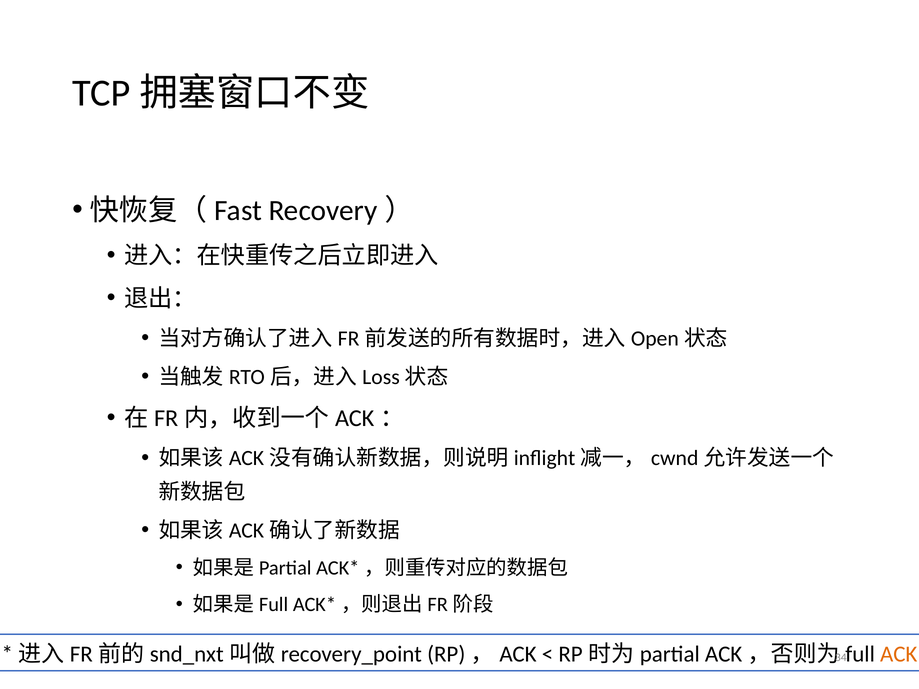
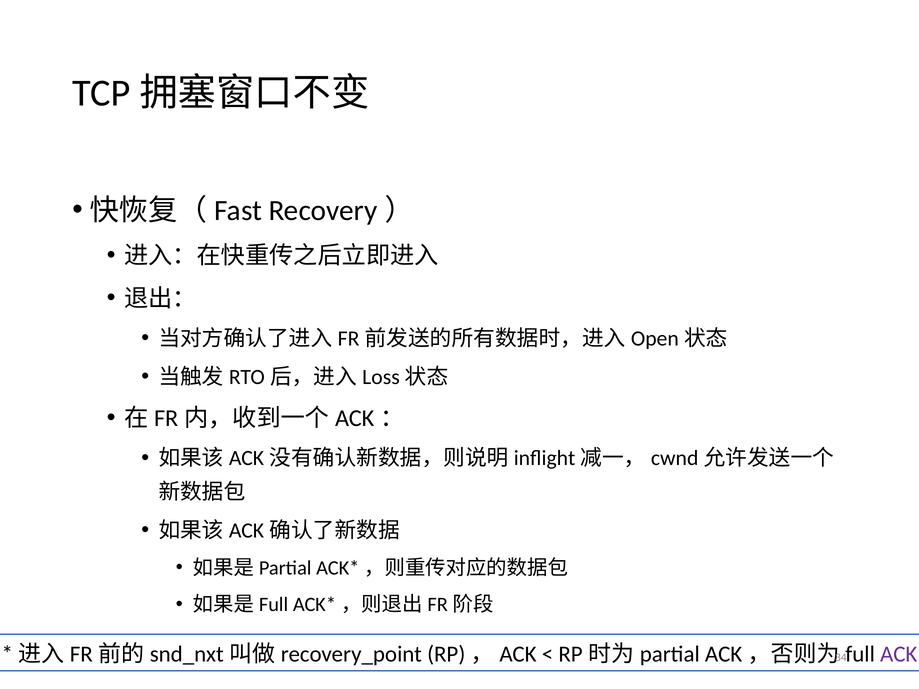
ACK colour: orange -> purple (899, 654)
